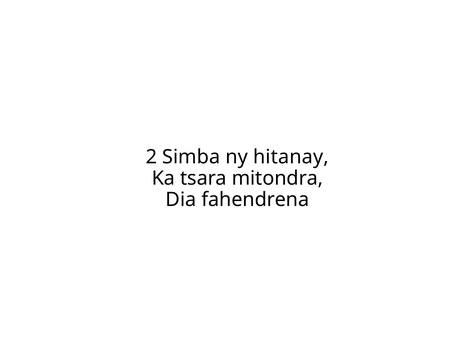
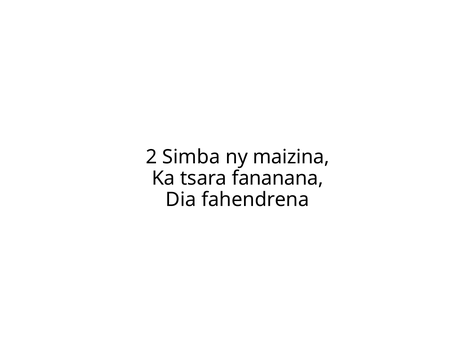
hitanay: hitanay -> maizina (291, 157)
mitondra: mitondra -> fananana (278, 178)
